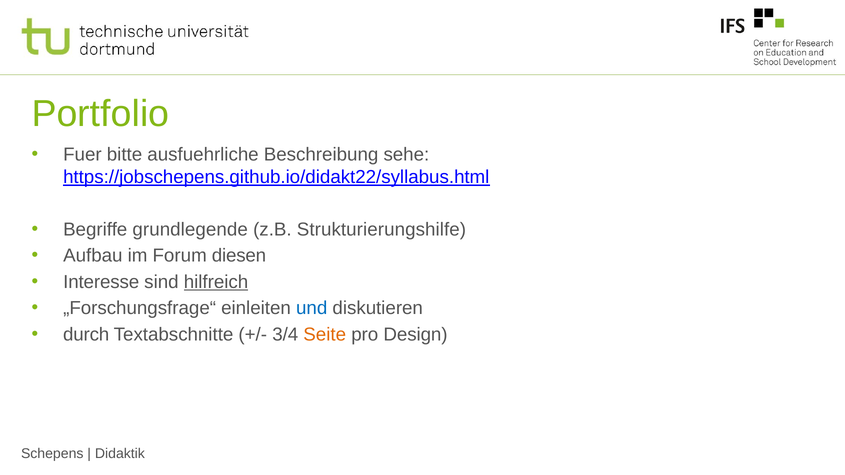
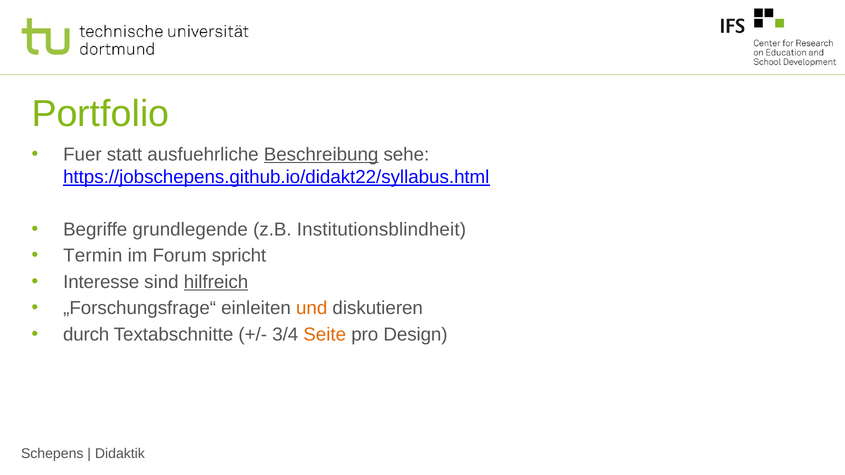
bitte: bitte -> statt (125, 155)
Beschreibung underline: none -> present (321, 155)
Strukturierungshilfe: Strukturierungshilfe -> Institutionsblindheit (381, 230)
Aufbau: Aufbau -> Termin (93, 256)
diesen: diesen -> spricht (239, 256)
und colour: blue -> orange (312, 308)
